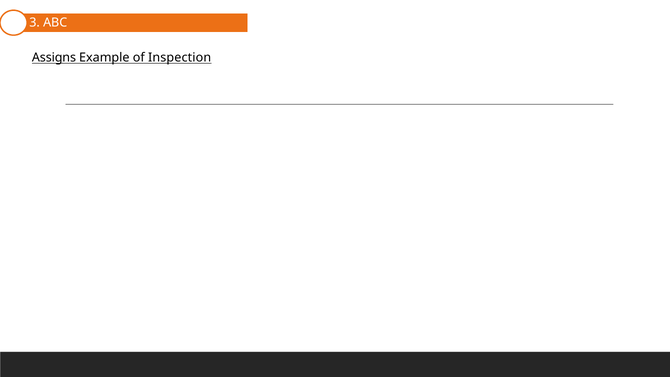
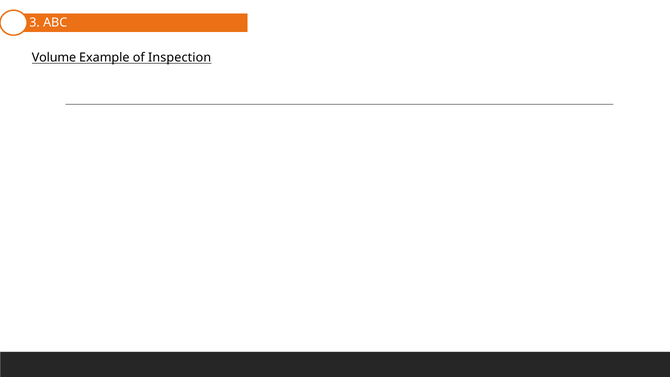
Assigns: Assigns -> Volume (54, 57)
